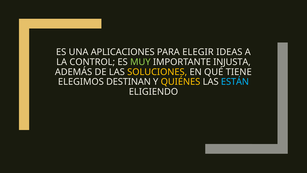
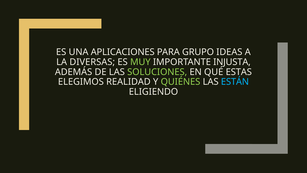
ELEGIR: ELEGIR -> GRUPO (198, 52)
CONTROL: CONTROL -> DIVERSAS (92, 62)
SOLUCIONES colour: yellow -> light green (157, 72)
TIENE: TIENE -> ESTAS (239, 72)
DESTINAN: DESTINAN -> REALIDAD (128, 82)
QUIÉNES colour: yellow -> light green (181, 82)
